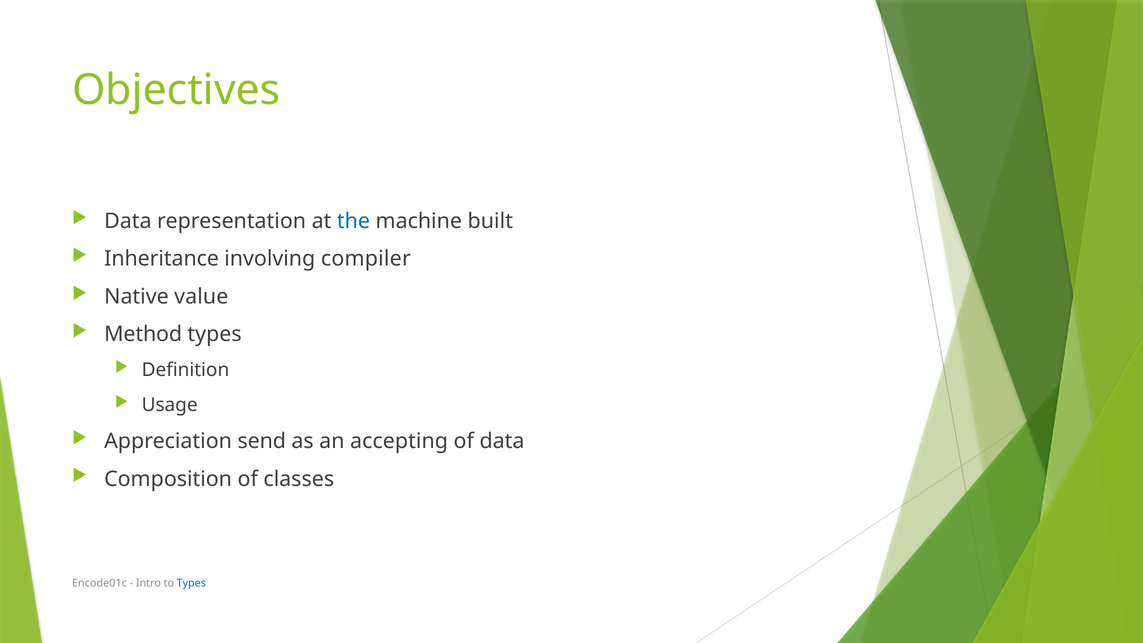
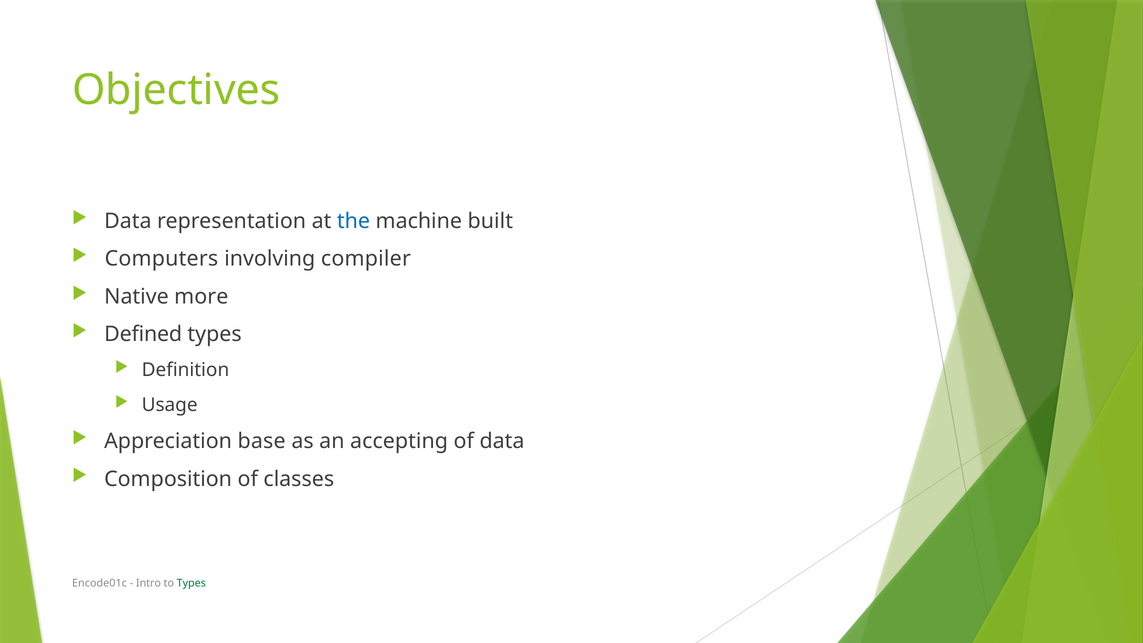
Inheritance: Inheritance -> Computers (161, 259)
value: value -> more (201, 296)
Method: Method -> Defined (143, 334)
send: send -> base (262, 441)
Types colour: blue -> green (191, 583)
